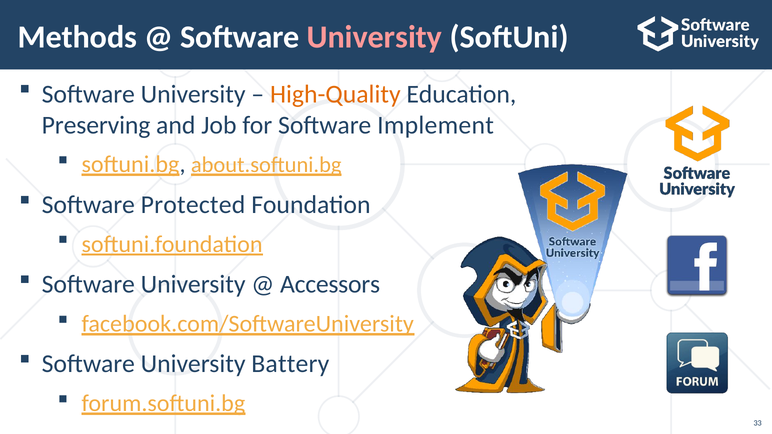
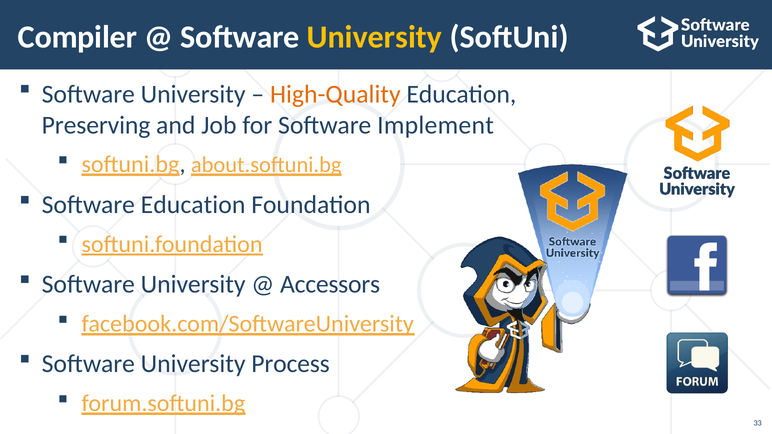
Methods: Methods -> Compiler (77, 37)
University colour: pink -> yellow (374, 37)
Software Protected: Protected -> Education (193, 205)
Battery: Battery -> Process (291, 364)
